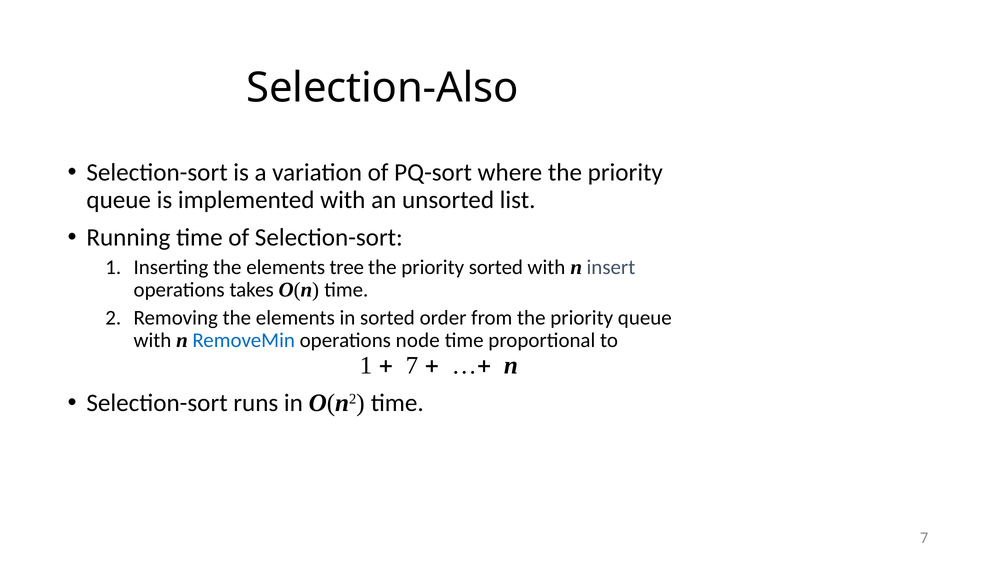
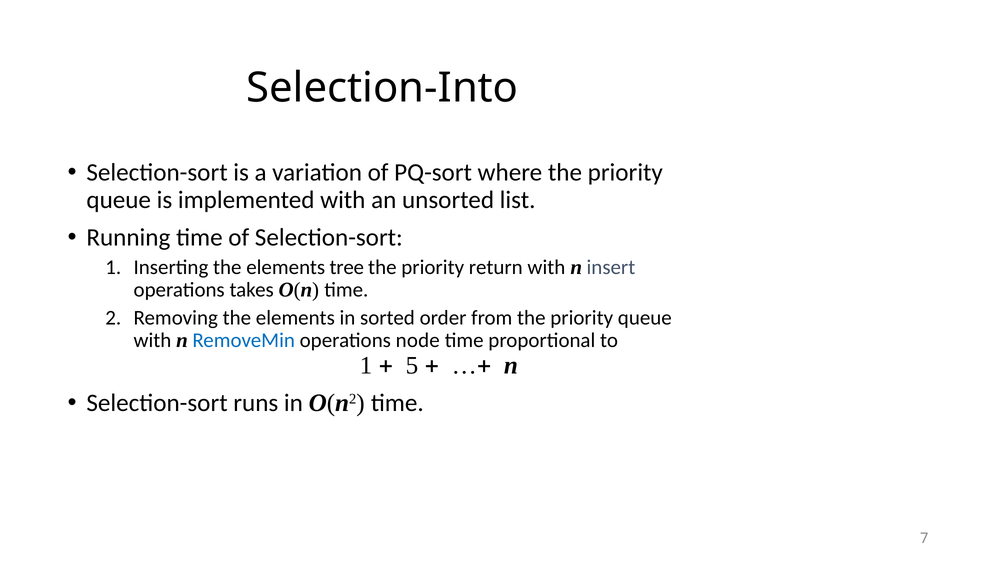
Selection-Also: Selection-Also -> Selection-Into (382, 88)
priority sorted: sorted -> return (496, 268)
7: 7 -> 5 (412, 365)
